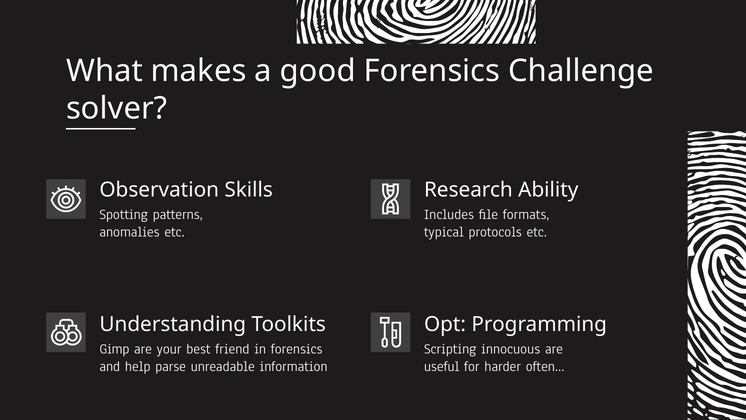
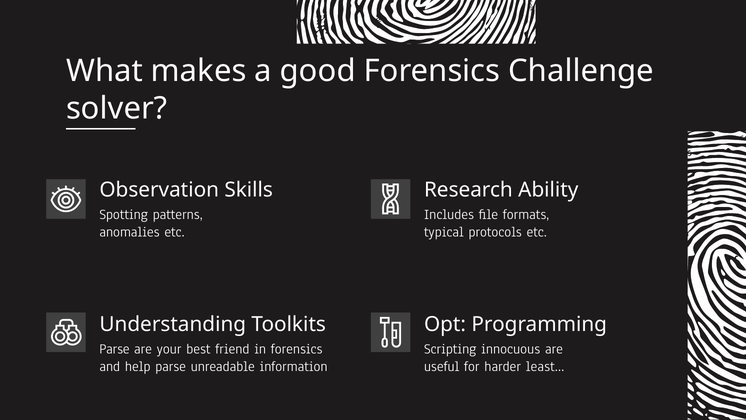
Gimp: Gimp -> Parse (114, 349)
often…: often… -> least… (545, 366)
